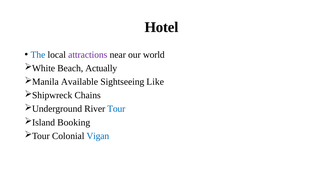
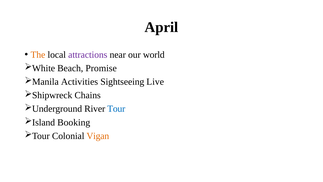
Hotel: Hotel -> April (161, 27)
The colour: blue -> orange (38, 55)
Actually: Actually -> Promise (101, 68)
Available: Available -> Activities (80, 82)
Like: Like -> Live (155, 82)
Vigan colour: blue -> orange (98, 136)
